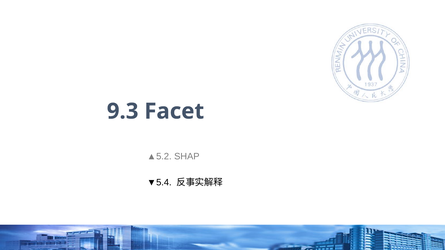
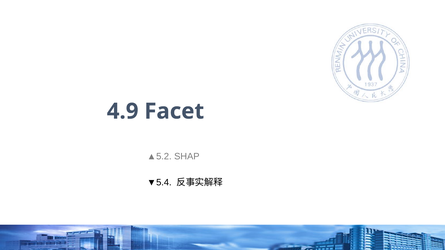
9.3: 9.3 -> 4.9 (123, 111)
